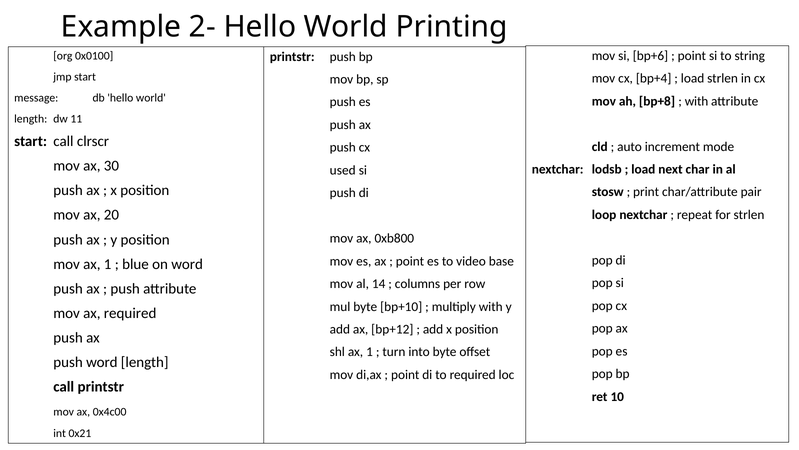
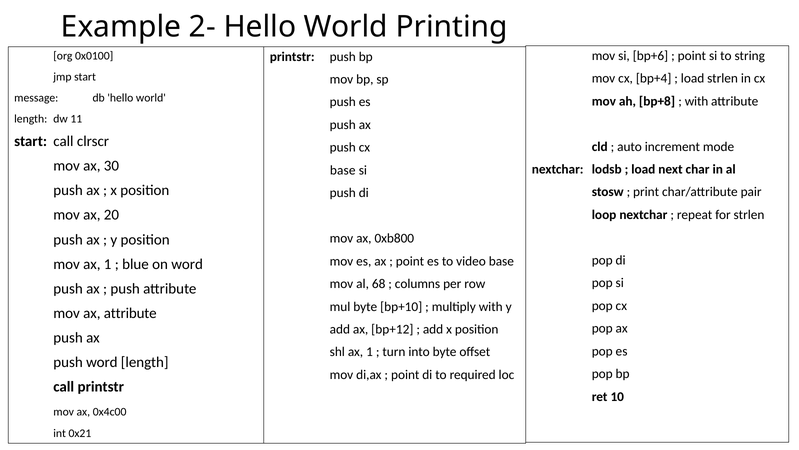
used: used -> base (343, 170)
14: 14 -> 68 (379, 284)
ax required: required -> attribute (130, 313)
